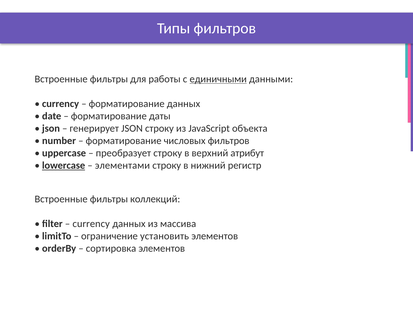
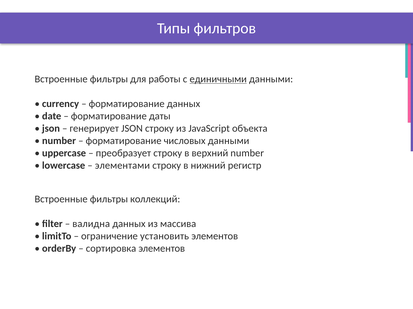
числовых фильтров: фильтров -> данными (229, 141)
верхний атрибут: атрибут -> number (247, 154)
lowercase underline: present -> none (64, 166)
currency: currency -> валидна (91, 224)
